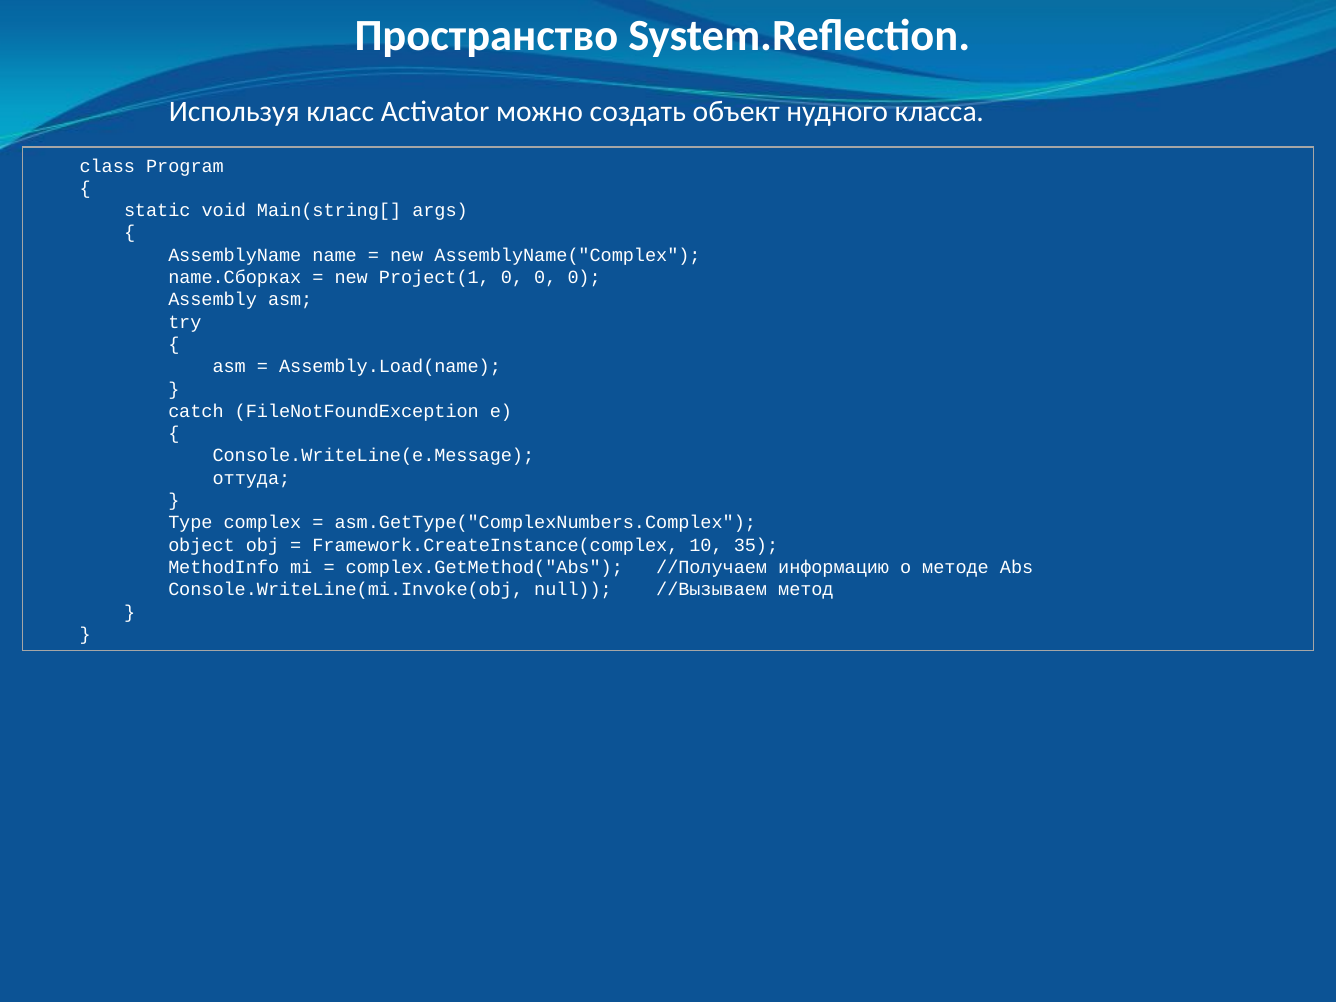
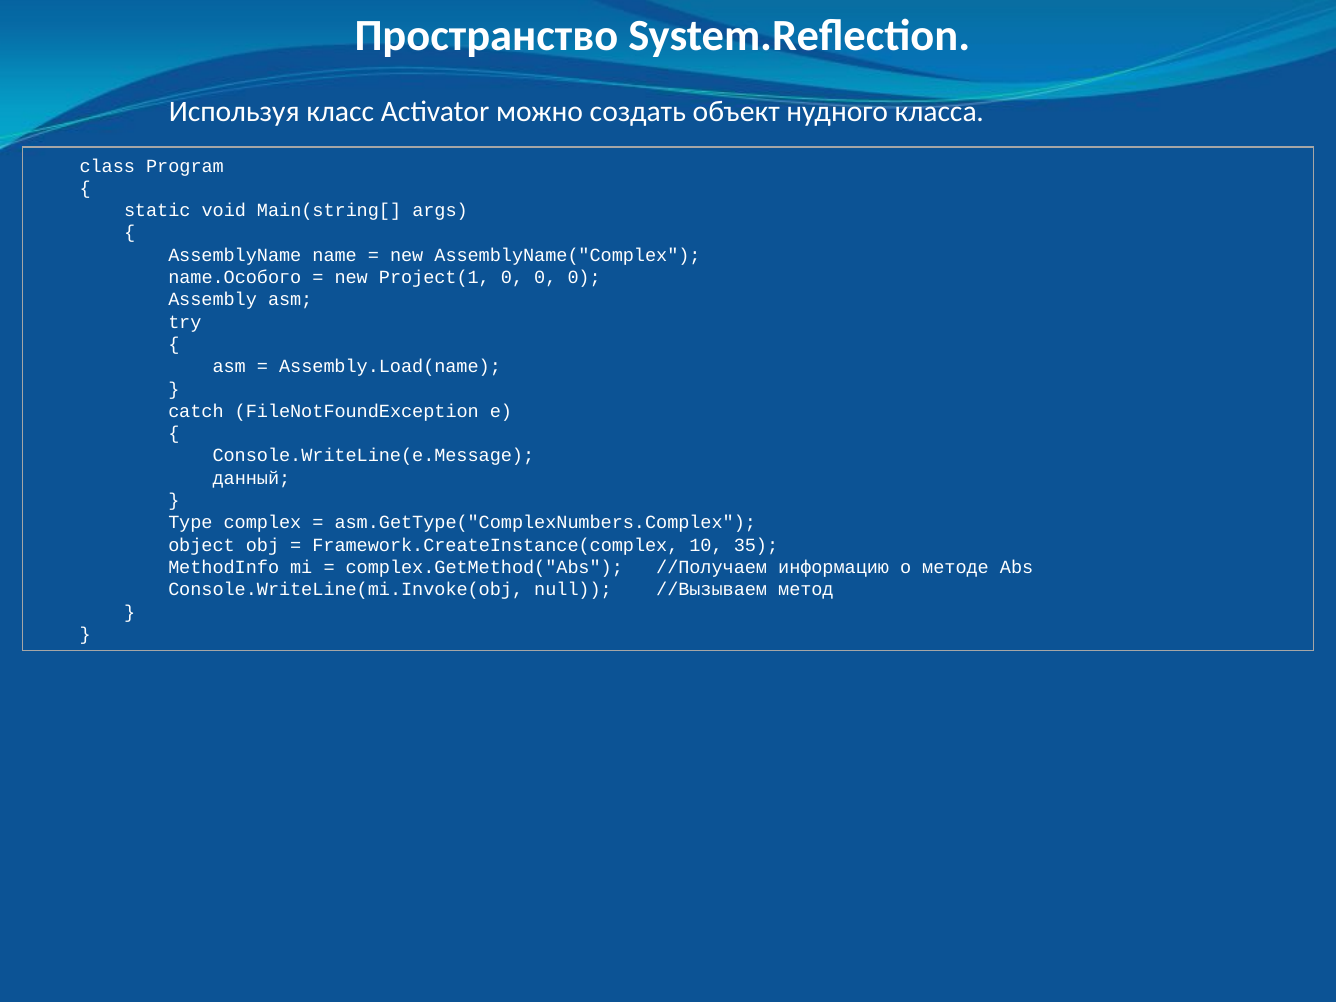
name.Сборках: name.Сборках -> name.Особого (235, 277)
оттуда: оттуда -> данный (251, 478)
